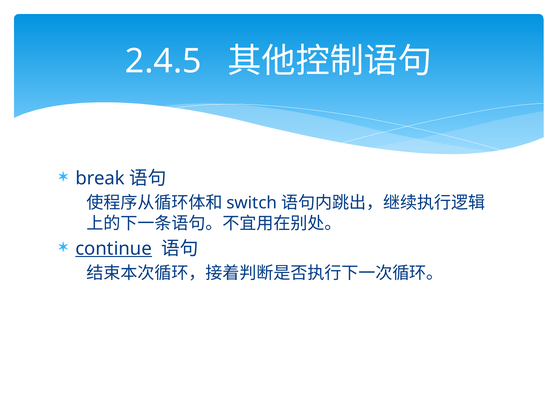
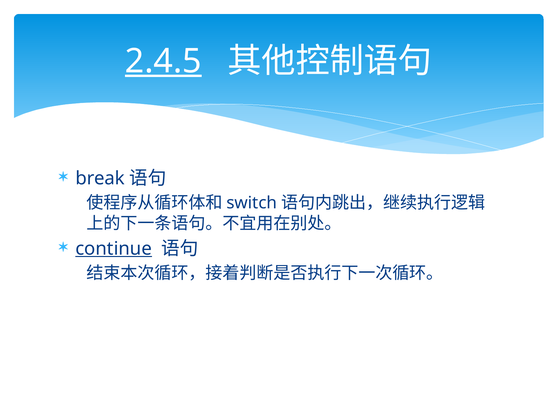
2.4.5 underline: none -> present (163, 61)
